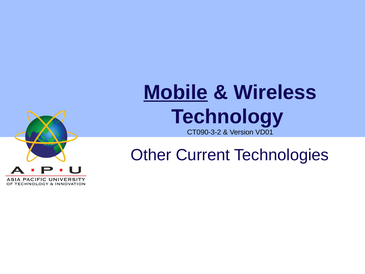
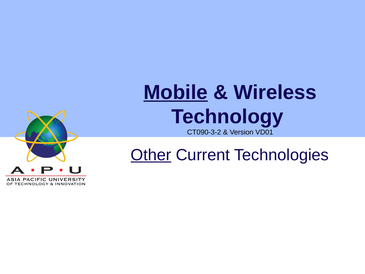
Other underline: none -> present (151, 155)
